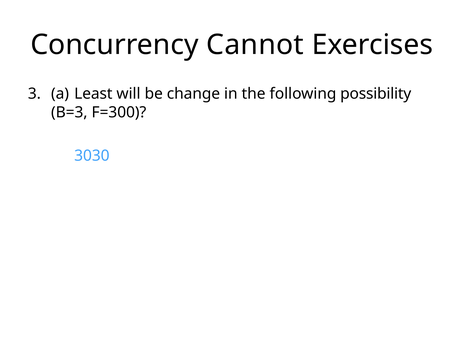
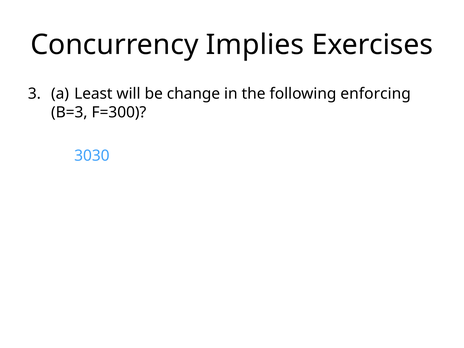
Cannot: Cannot -> Implies (255, 45)
possibility: possibility -> enforcing (376, 94)
